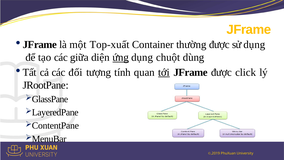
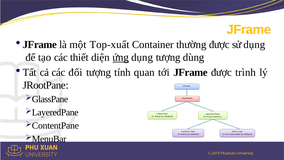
giữa: giữa -> thiết (79, 57)
dụng chuột: chuột -> tượng (168, 57)
tới underline: present -> none (164, 72)
click: click -> trình (246, 72)
